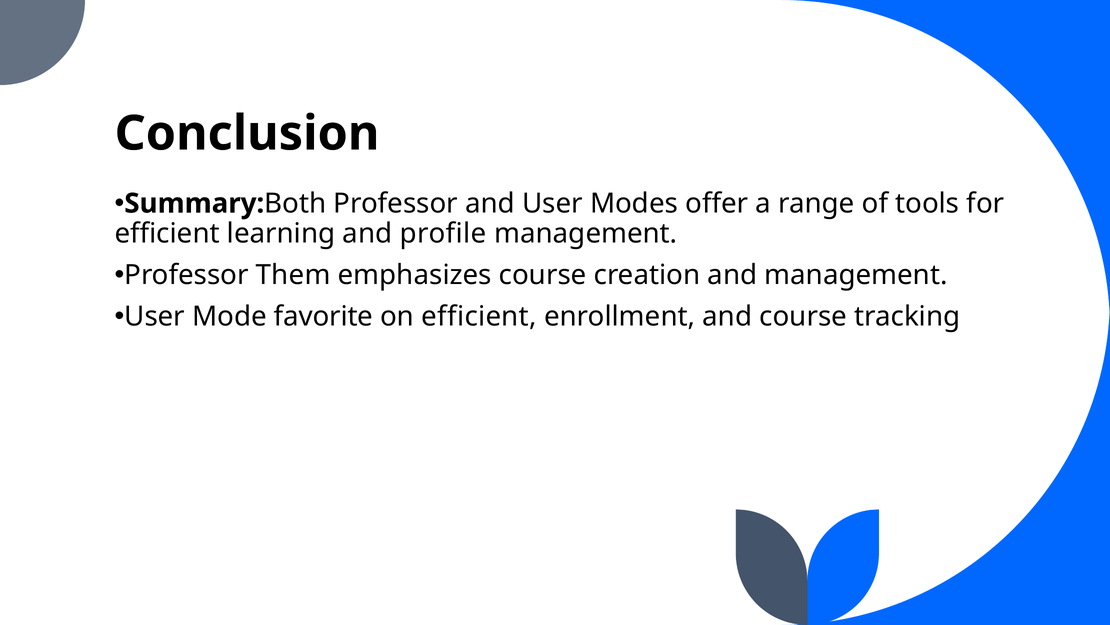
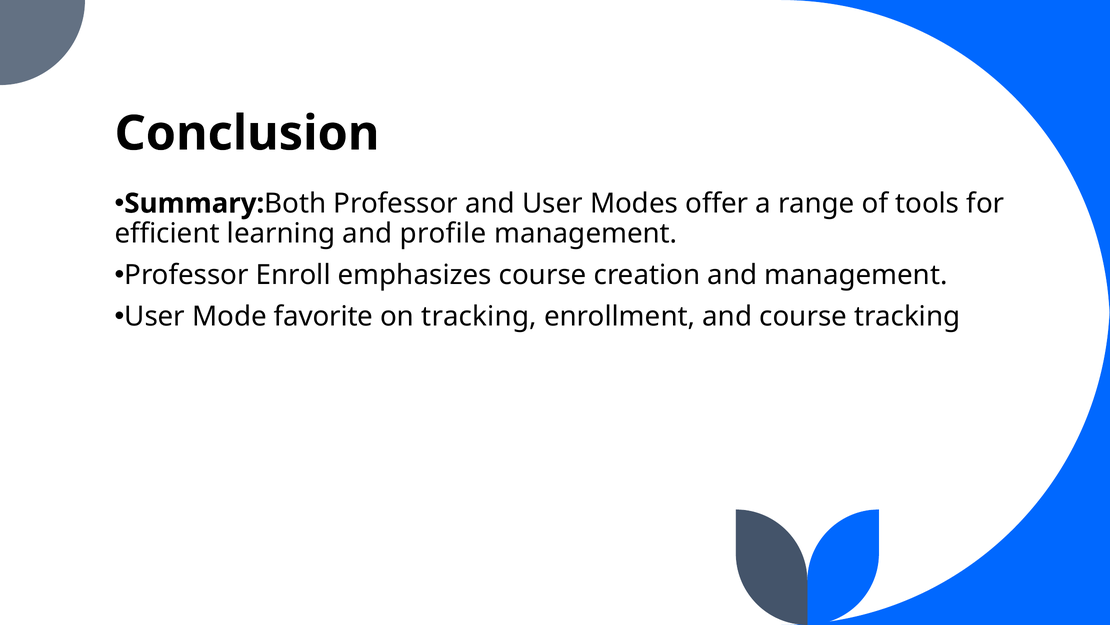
Them: Them -> Enroll (293, 275)
on efficient: efficient -> tracking (479, 316)
